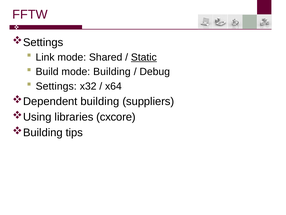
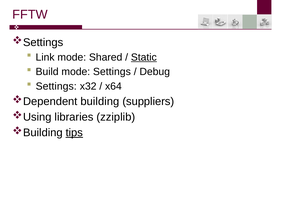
mode Building: Building -> Settings (112, 72)
cxcore: cxcore -> zziplib (116, 117)
tips underline: none -> present (74, 132)
